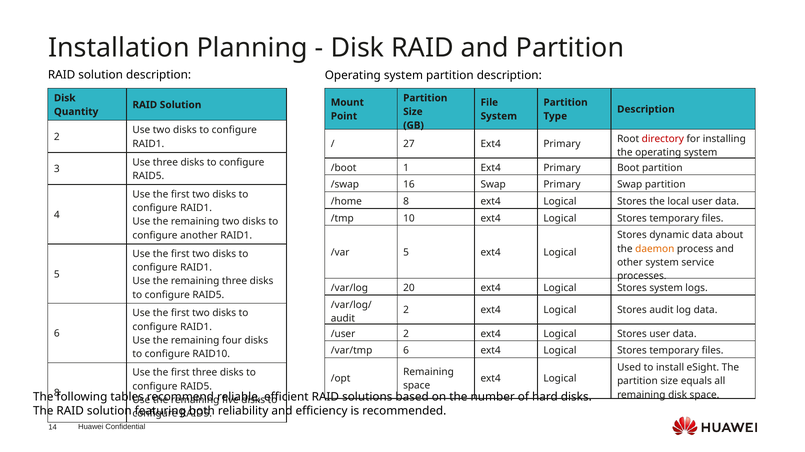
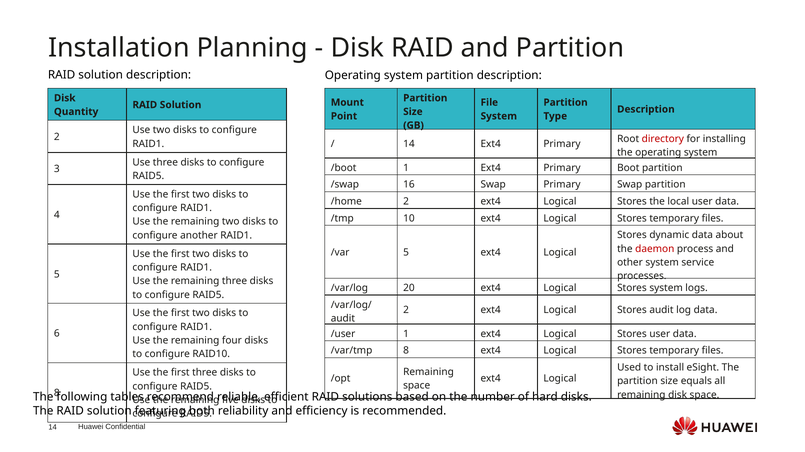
27: 27 -> 14 (409, 144)
/home 8: 8 -> 2 (406, 202)
daemon colour: orange -> red (655, 249)
/user 2: 2 -> 1 (406, 334)
/var/tmp 6: 6 -> 8 (406, 351)
